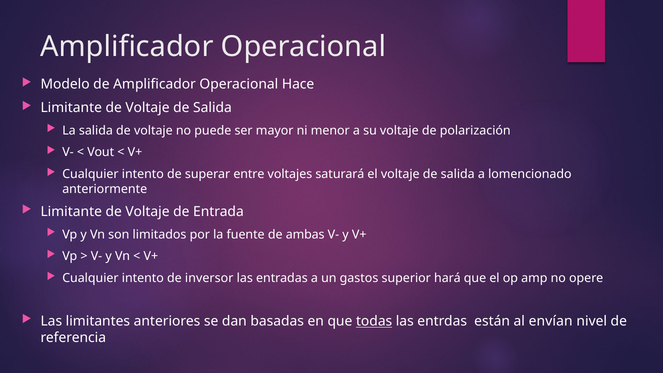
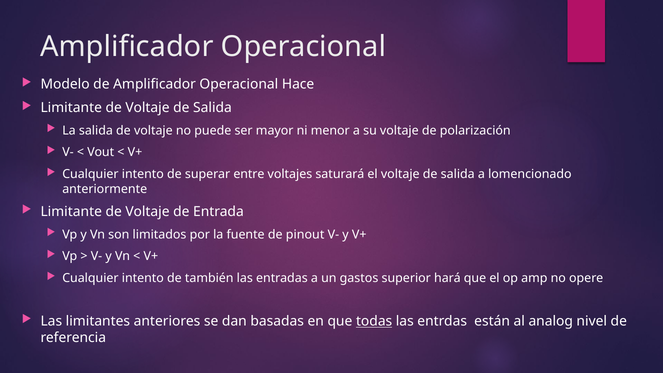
ambas: ambas -> pinout (305, 234)
inversor: inversor -> también (209, 278)
envían: envían -> analog (551, 321)
